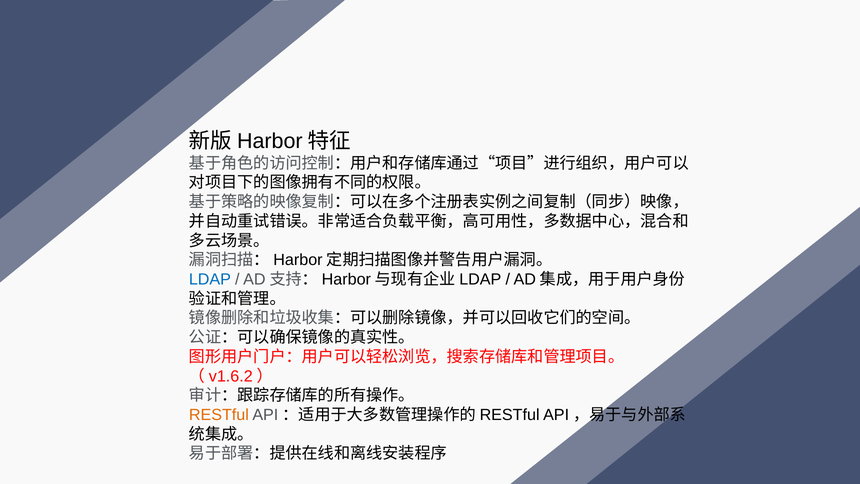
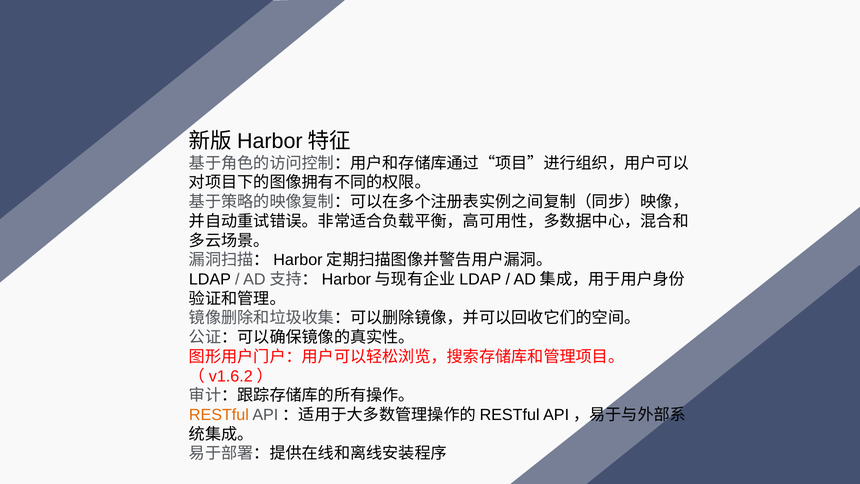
LDAP colour: blue -> black (210, 279)
